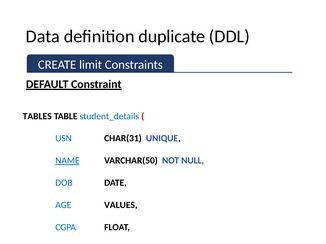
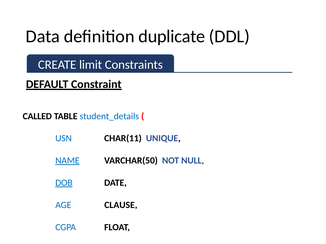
TABLES: TABLES -> CALLED (37, 116)
CHAR(31: CHAR(31 -> CHAR(11 (123, 139)
DOB underline: none -> present (64, 183)
VALUES: VALUES -> CLAUSE (121, 205)
